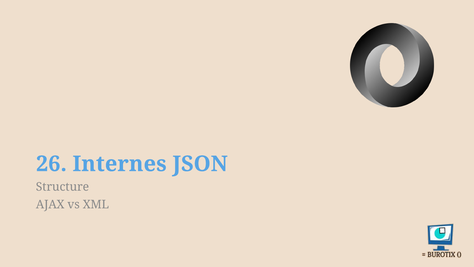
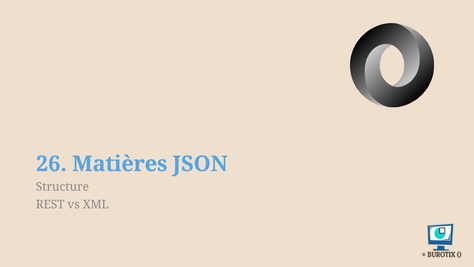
Internes: Internes -> Matières (120, 164)
AJAX: AJAX -> REST (50, 204)
